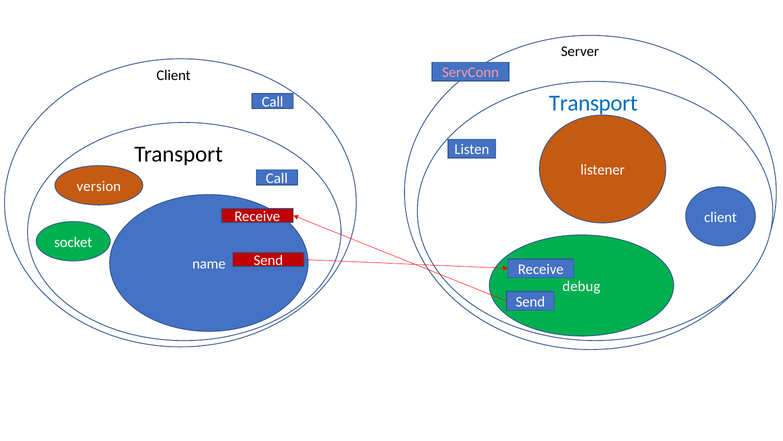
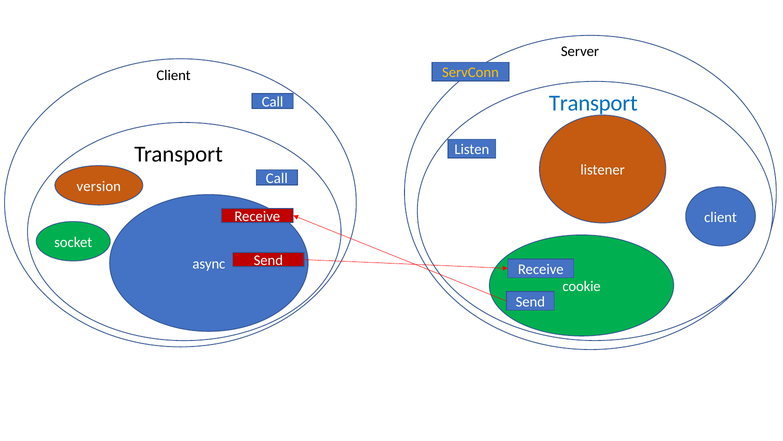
ServConn colour: pink -> yellow (470, 72)
name: name -> async (209, 264)
debug: debug -> cookie (582, 286)
